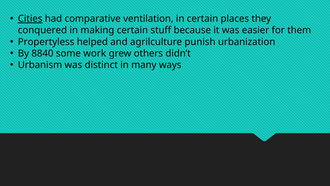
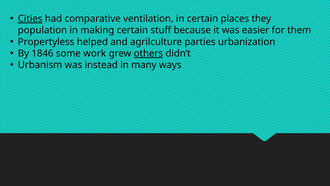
conquered: conquered -> population (42, 30)
punish: punish -> parties (200, 42)
8840: 8840 -> 1846 (42, 53)
others underline: none -> present (148, 53)
distinct: distinct -> instead (101, 65)
